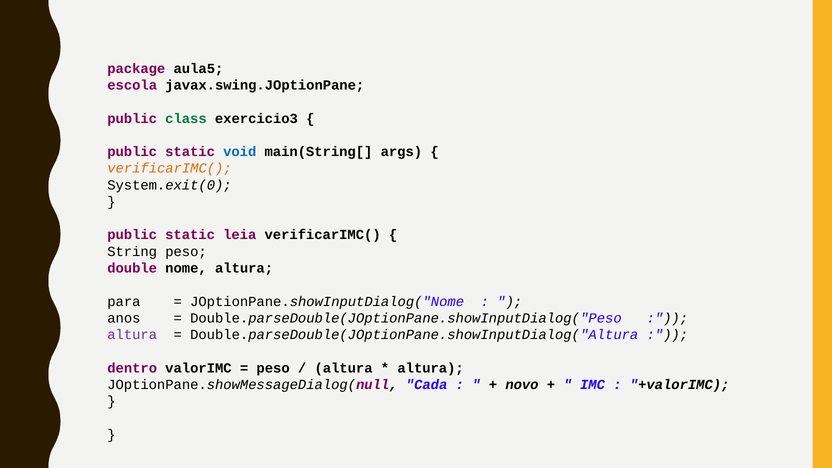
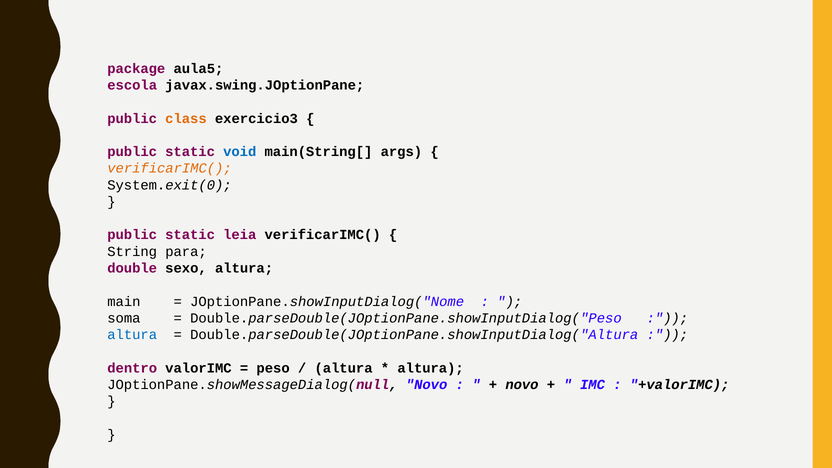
class colour: green -> orange (186, 118)
String peso: peso -> para (186, 252)
nome: nome -> sexo (186, 268)
para: para -> main (124, 301)
anos: anos -> soma (124, 318)
altura colour: purple -> blue (132, 335)
JOptionPane.showMessageDialog(null Cada: Cada -> Novo (427, 385)
